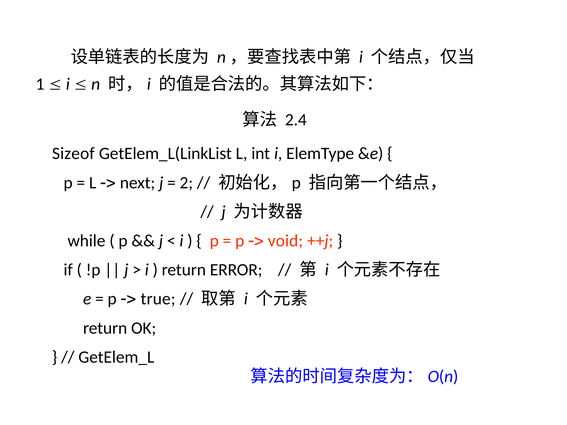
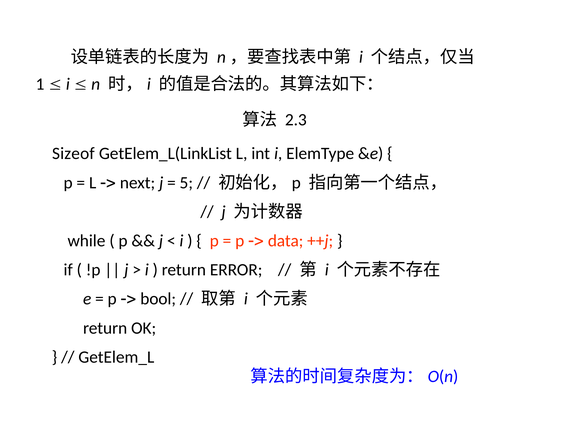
2.4: 2.4 -> 2.3 (296, 120)
2: 2 -> 5 (186, 183)
void: void -> data (286, 241)
true: true -> bool (158, 299)
